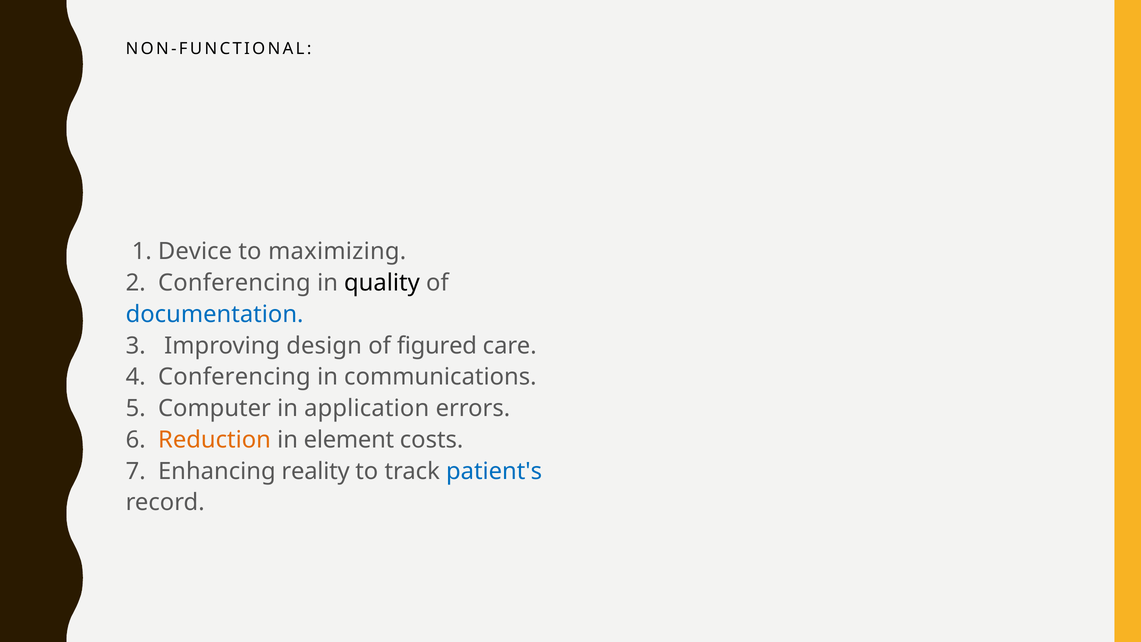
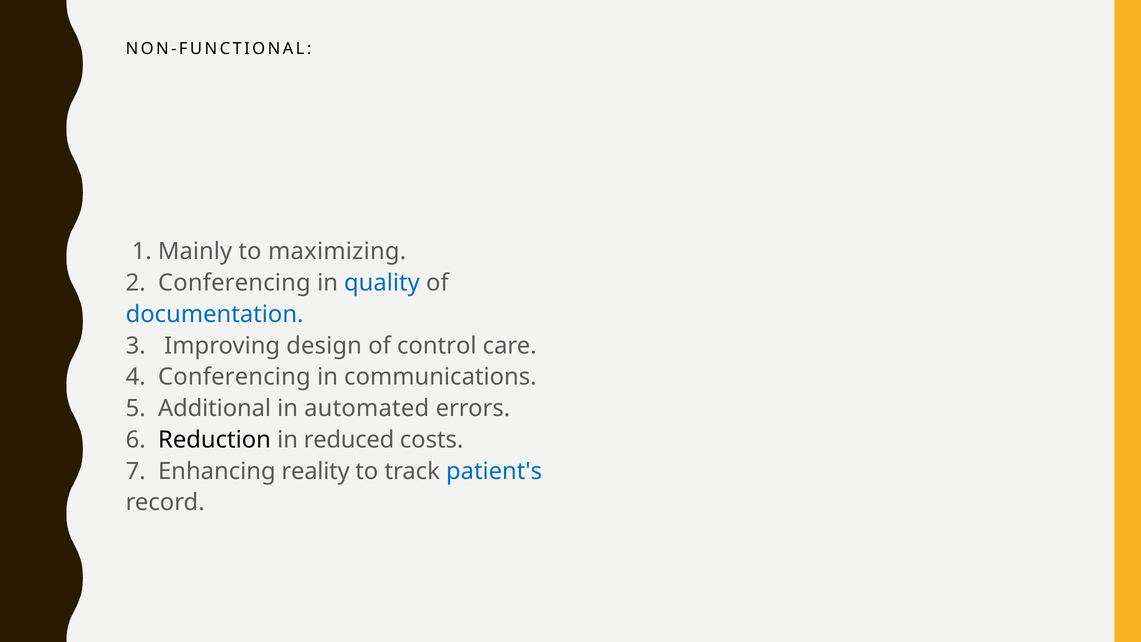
Device: Device -> Mainly (195, 251)
quality colour: black -> blue (382, 283)
figured: figured -> control (437, 346)
Computer: Computer -> Additional (215, 408)
application: application -> automated (367, 408)
Reduction colour: orange -> black (214, 440)
element: element -> reduced (349, 440)
